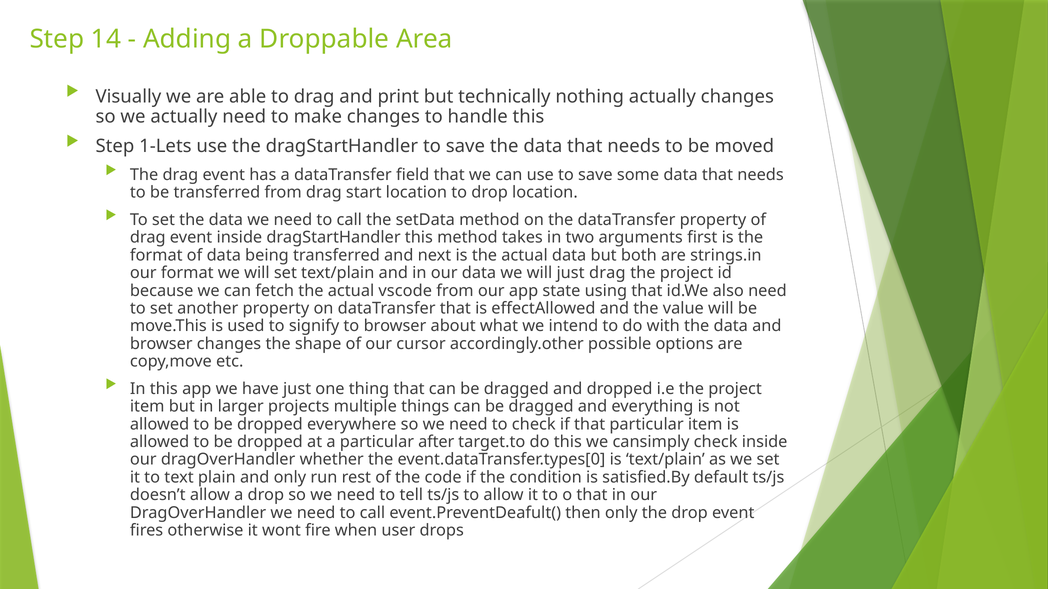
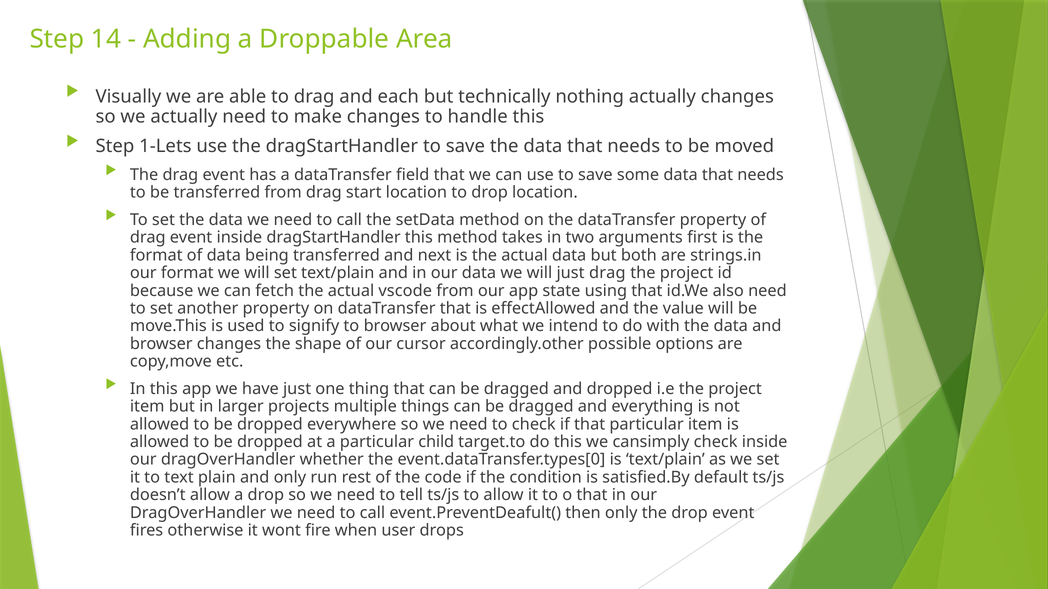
print: print -> each (398, 97)
after: after -> child (436, 442)
